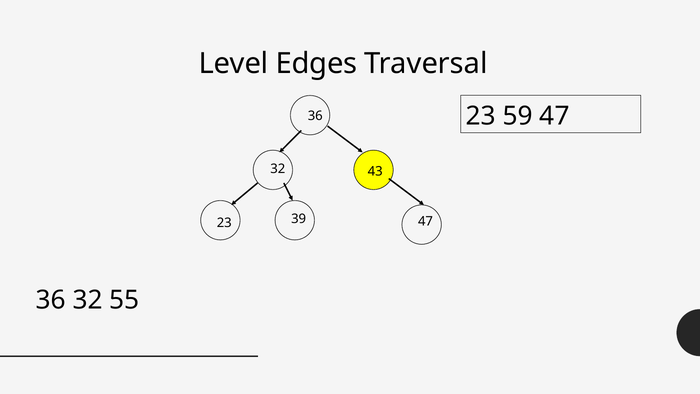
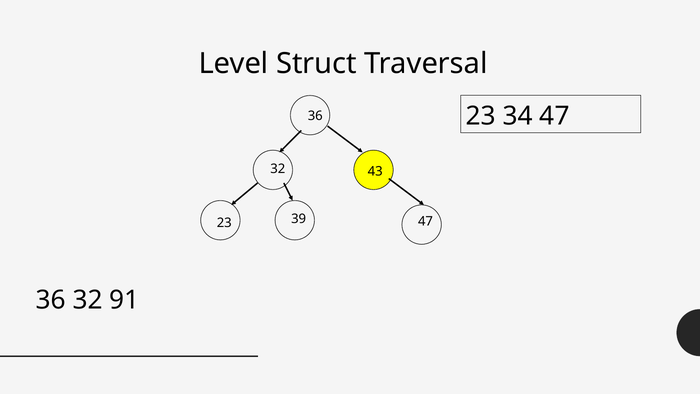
Edges: Edges -> Struct (316, 64)
59: 59 -> 34 (518, 116)
55: 55 -> 91 (124, 300)
